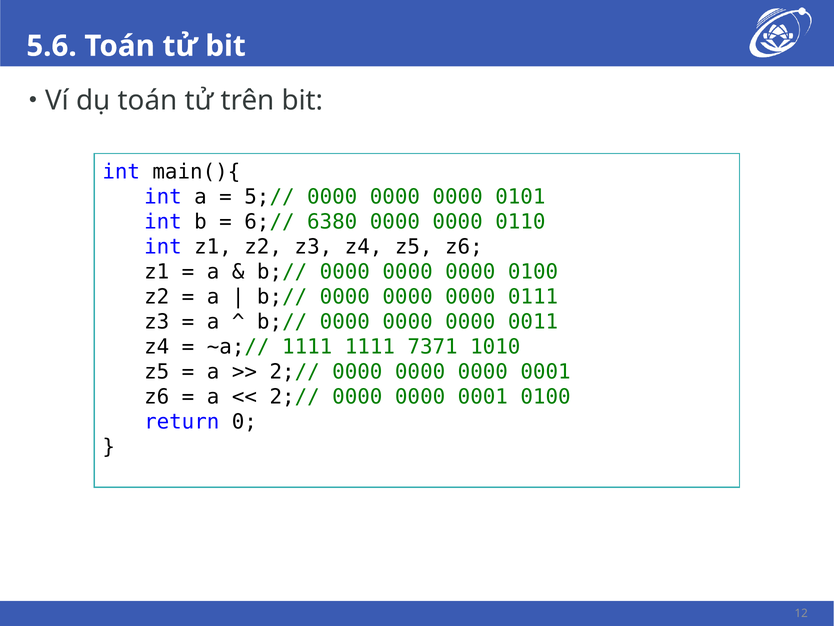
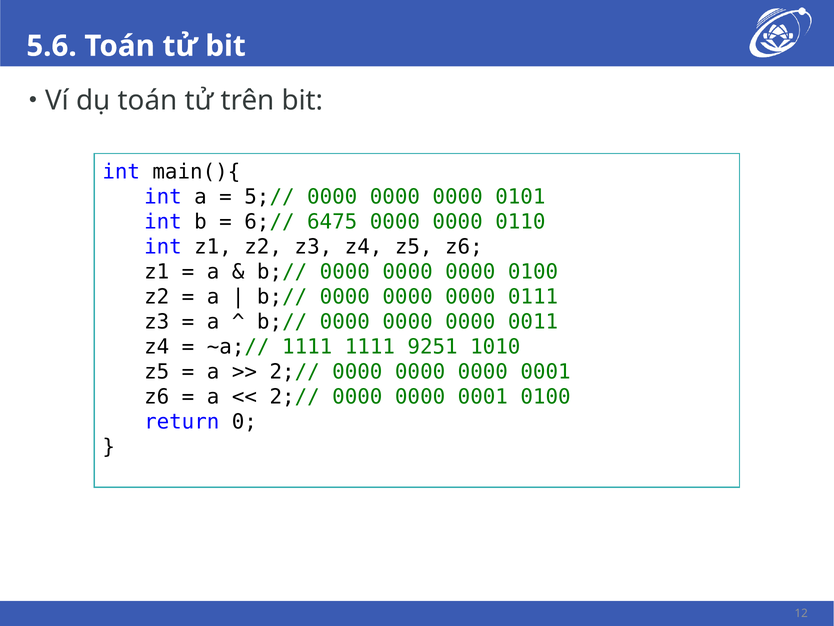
6380: 6380 -> 6475 (332, 222)
7371: 7371 -> 9251 (433, 347)
